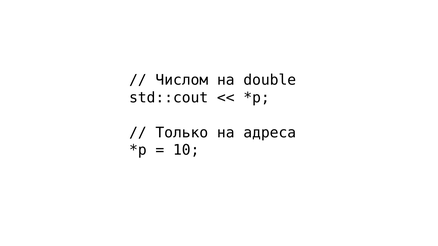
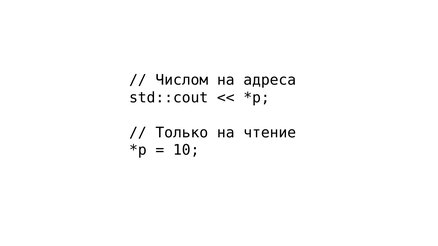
double: double -> адреса (270, 80)
адреса: адреса -> чтение (270, 133)
